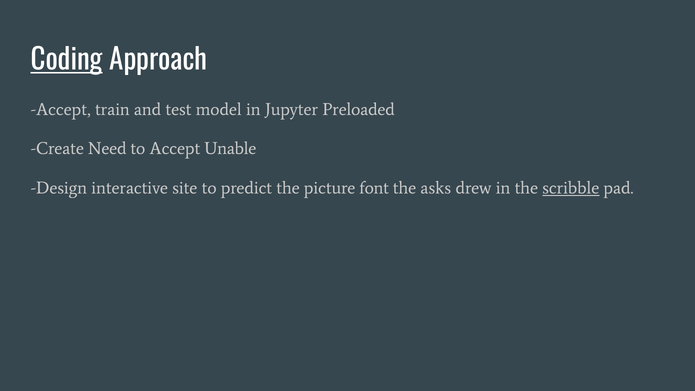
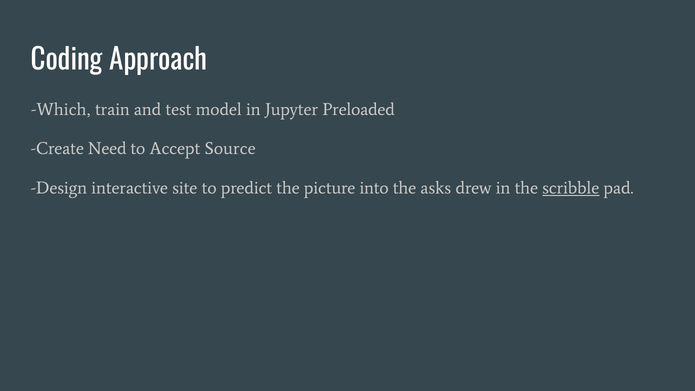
Coding underline: present -> none (67, 60)
Accept: Accept -> Which (61, 109)
Unable: Unable -> Source (230, 149)
font: font -> into (374, 188)
